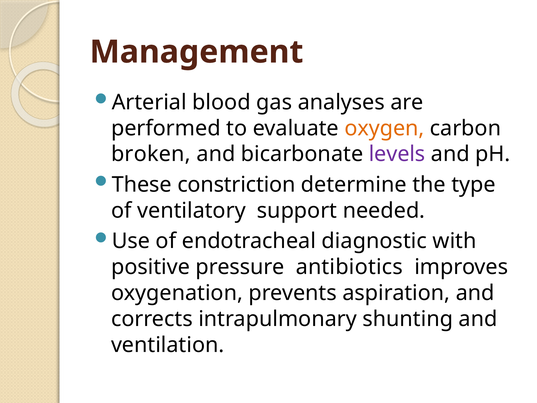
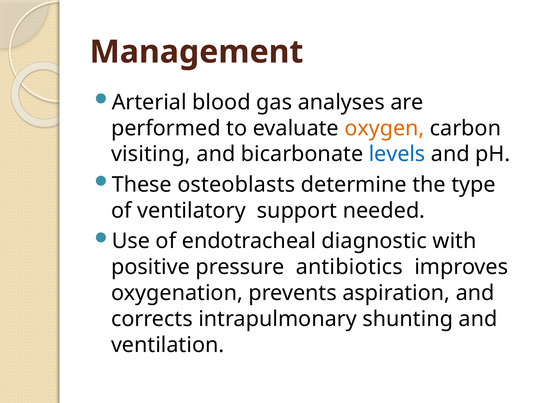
broken: broken -> visiting (151, 154)
levels colour: purple -> blue (397, 154)
constriction: constriction -> osteoblasts (236, 185)
